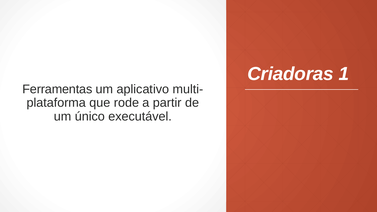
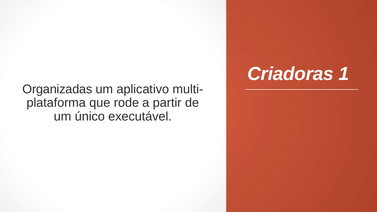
Ferramentas: Ferramentas -> Organizadas (57, 89)
